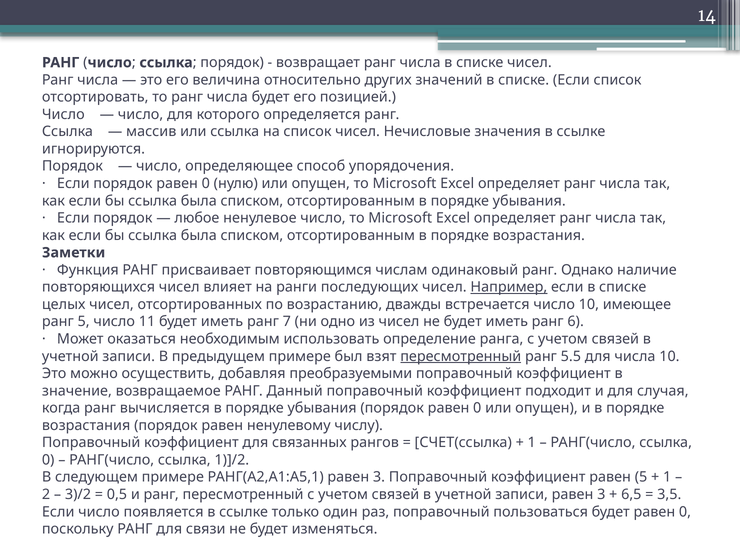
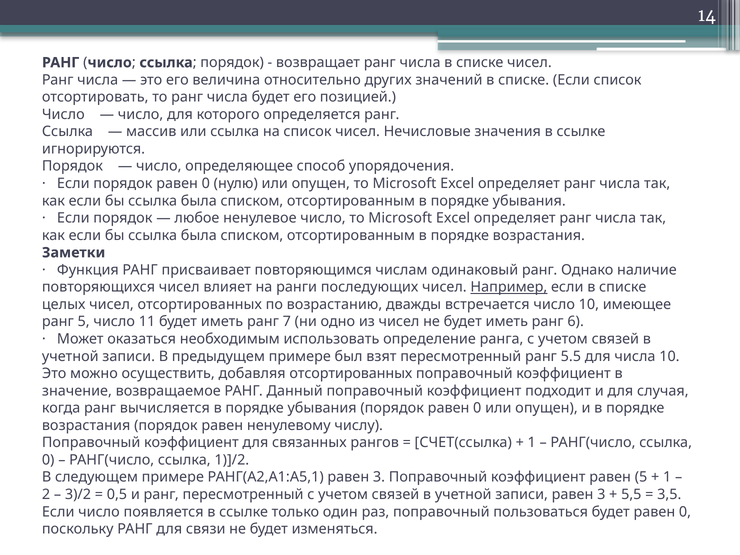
пересмотренный underline: present -> none (461, 356)
добавляя преобразуемыми: преобразуемыми -> отсортированных (351, 374)
6,5: 6,5 -> 5,5 (631, 494)
